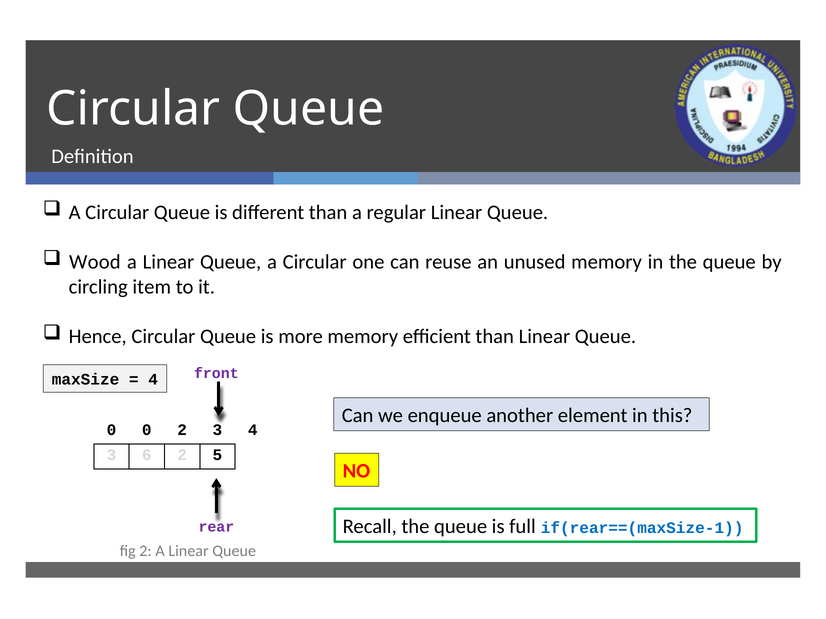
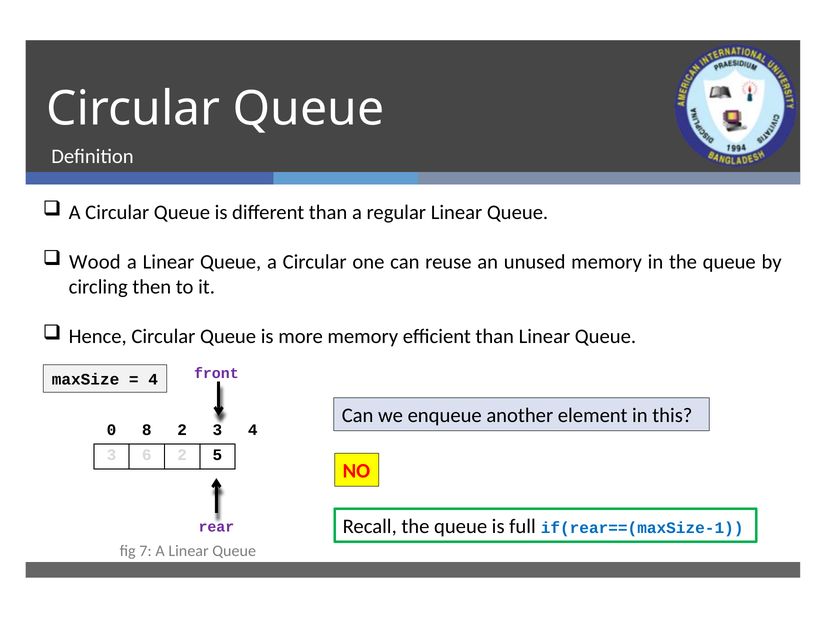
item: item -> then (152, 287)
0 0: 0 -> 8 (147, 430)
fig 2: 2 -> 7 (146, 551)
